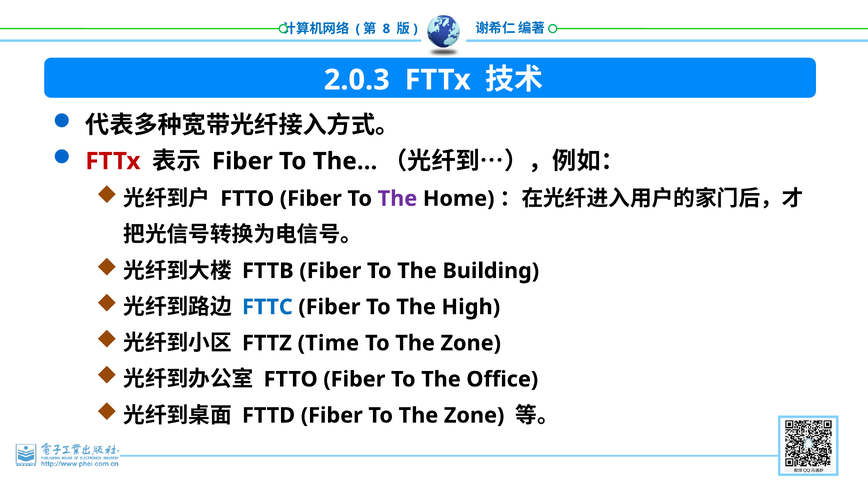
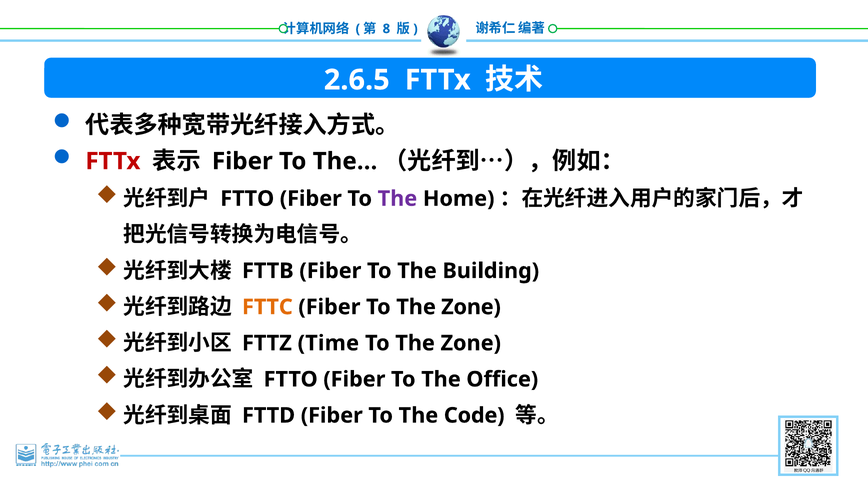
2.0.3: 2.0.3 -> 2.6.5 (357, 80)
FTTC colour: blue -> orange (267, 307)
Fiber To The High: High -> Zone (471, 307)
Fiber To The Zone: Zone -> Code (474, 416)
